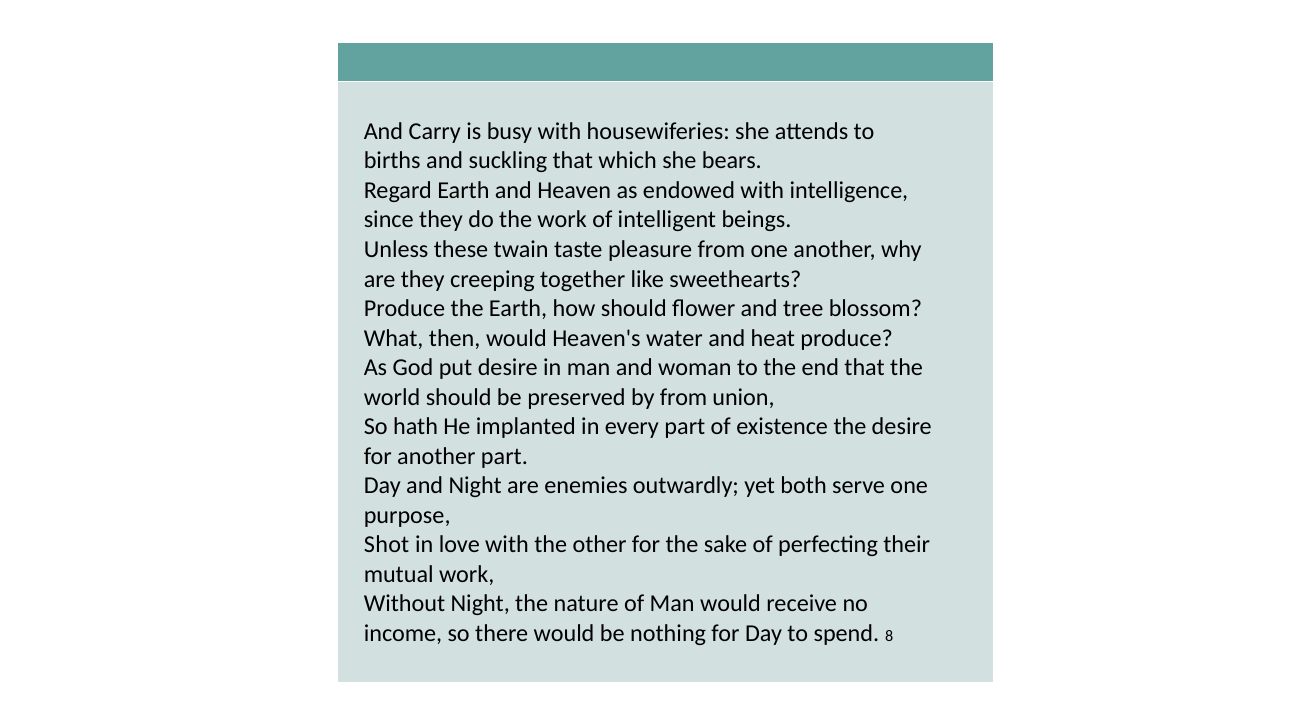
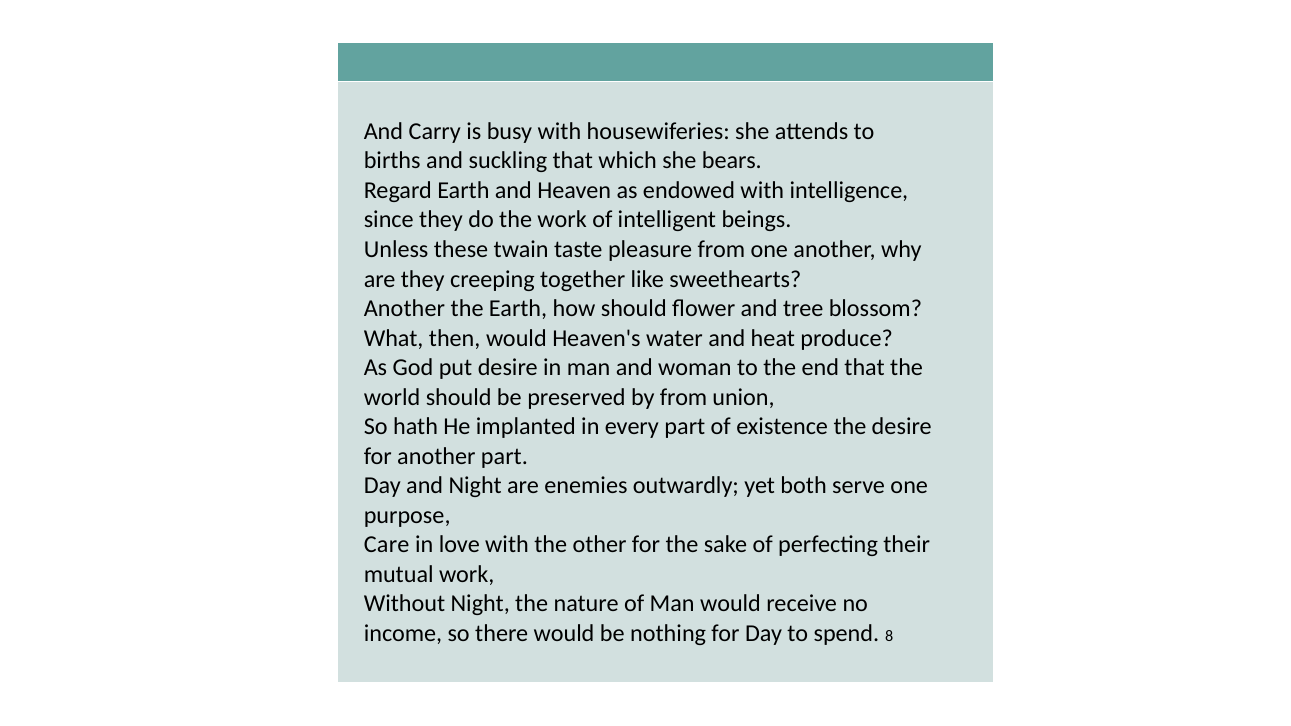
Produce: Produce -> Another (404, 309)
Shot: Shot -> Care (387, 545)
